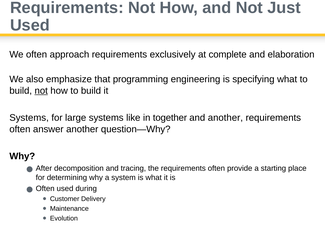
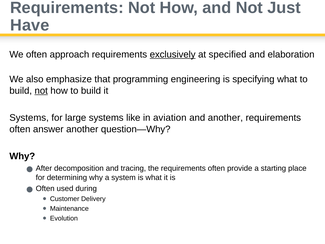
Used: Used -> Have (30, 25)
exclusively underline: none -> present (173, 54)
complete: complete -> specified (228, 54)
together: together -> aviation (170, 118)
